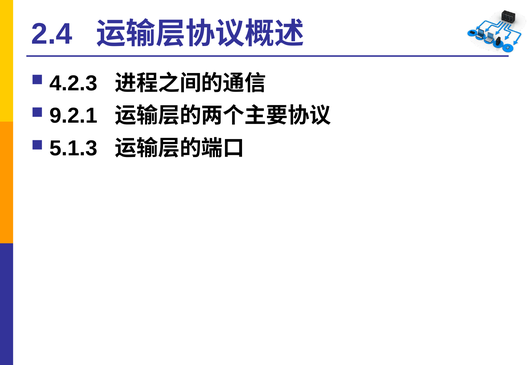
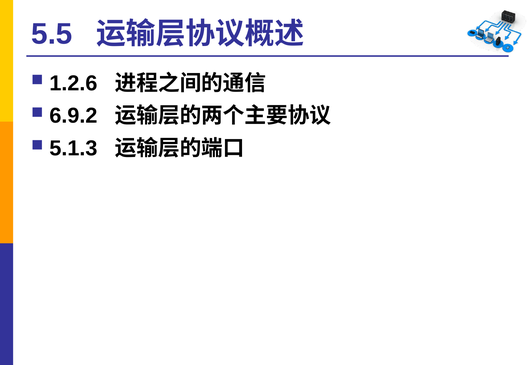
2.4: 2.4 -> 5.5 (52, 34)
4.2.3: 4.2.3 -> 1.2.6 (74, 83)
9.2.1: 9.2.1 -> 6.9.2 (74, 116)
